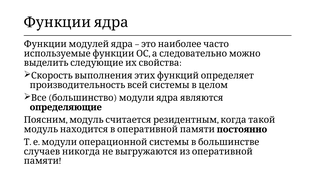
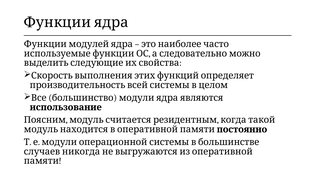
определяющие: определяющие -> использование (66, 107)
